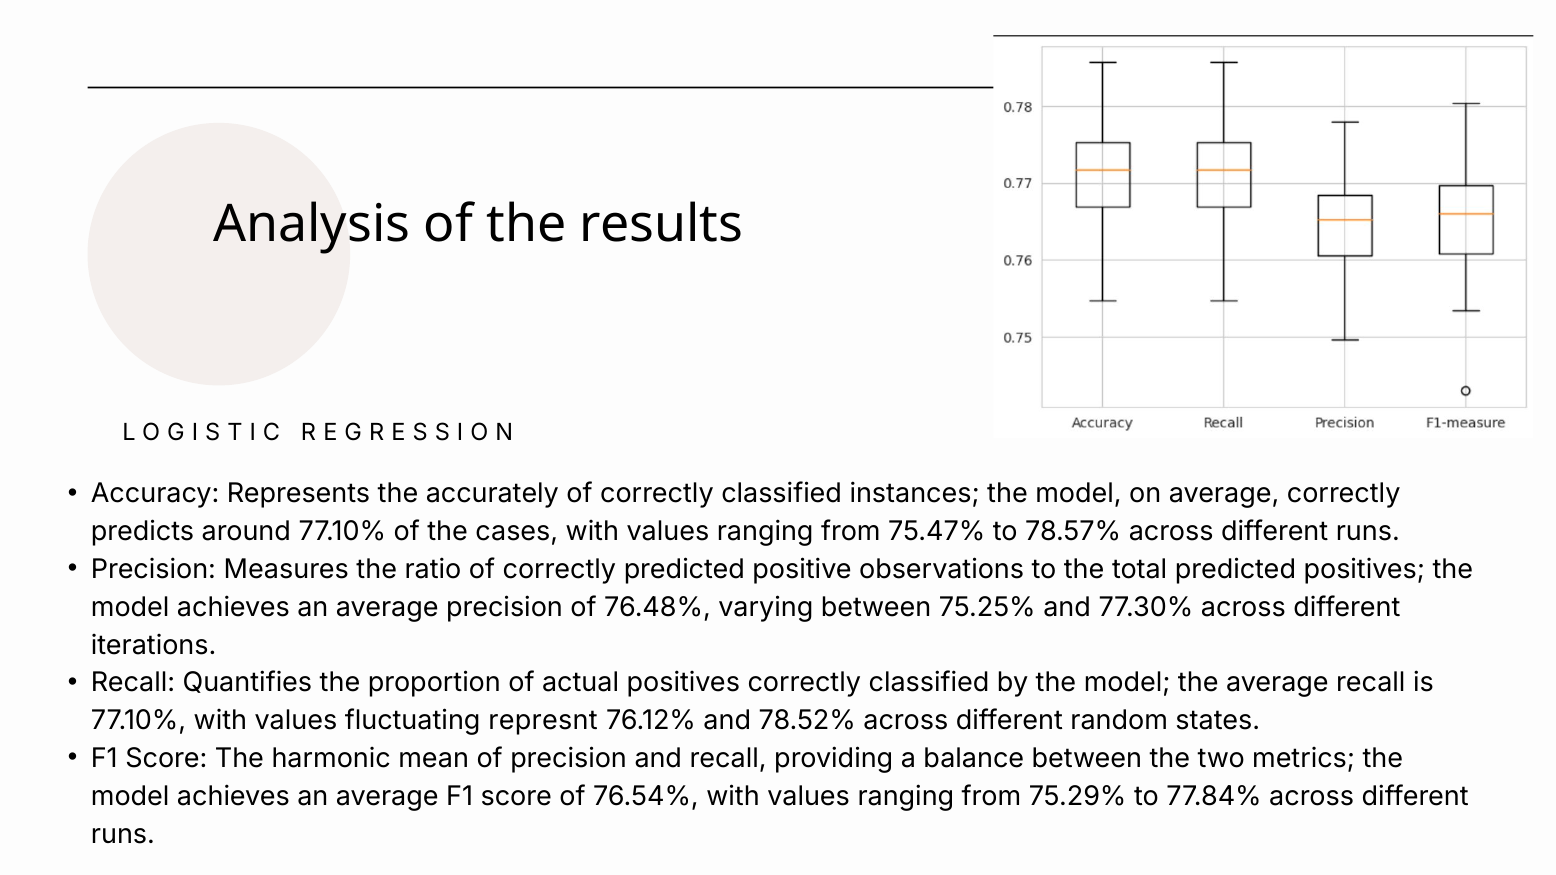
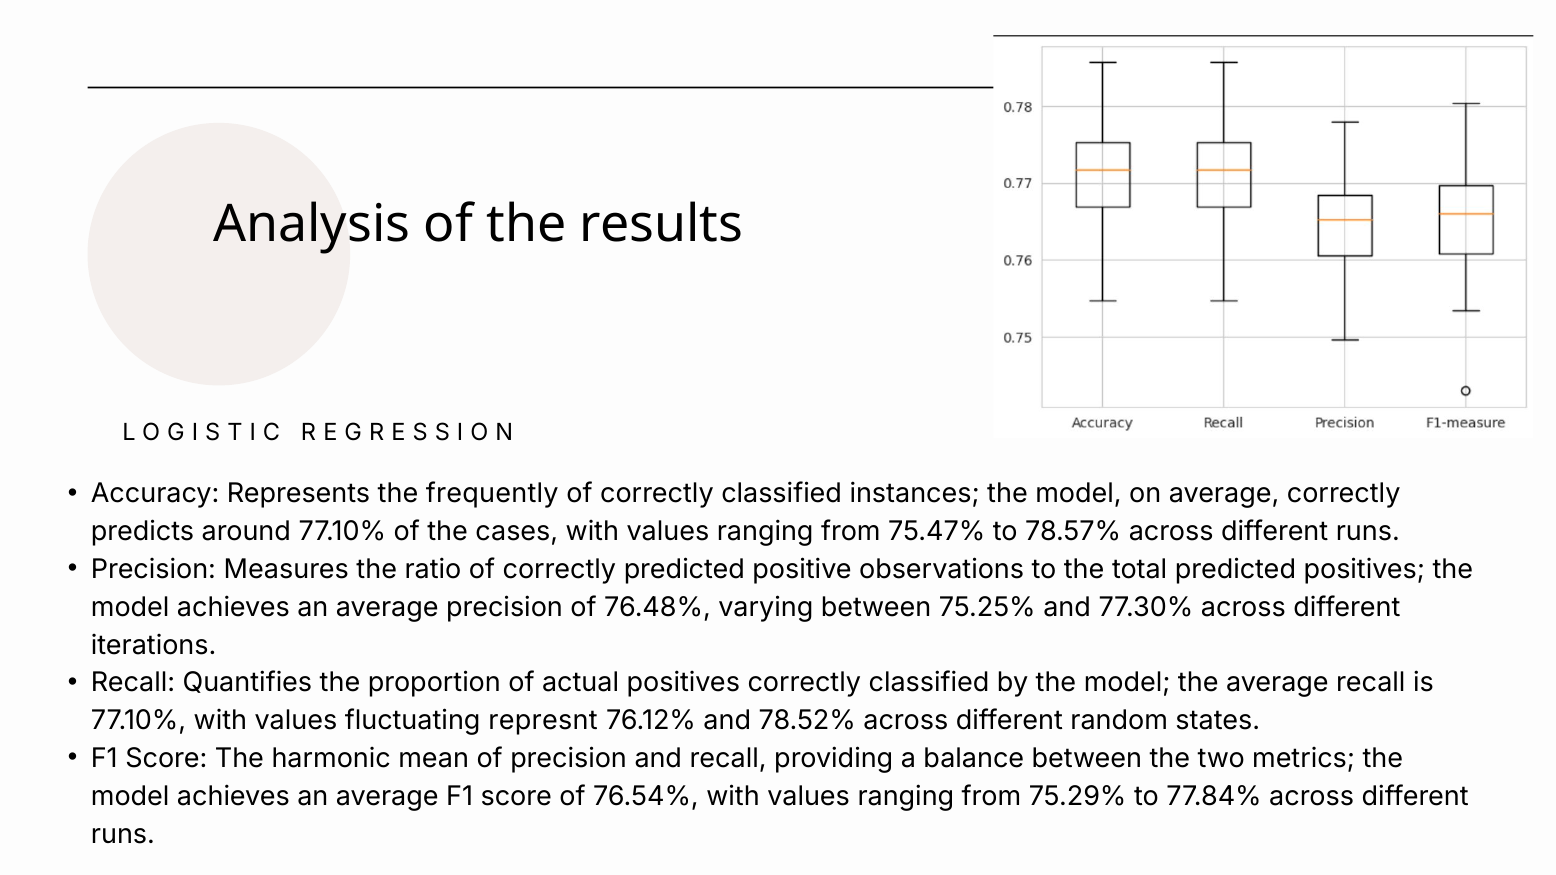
accurately: accurately -> frequently (492, 494)
